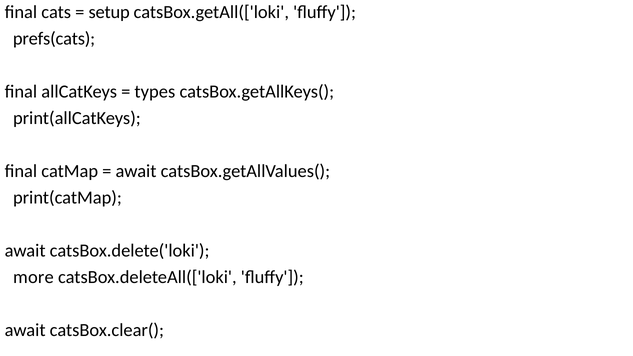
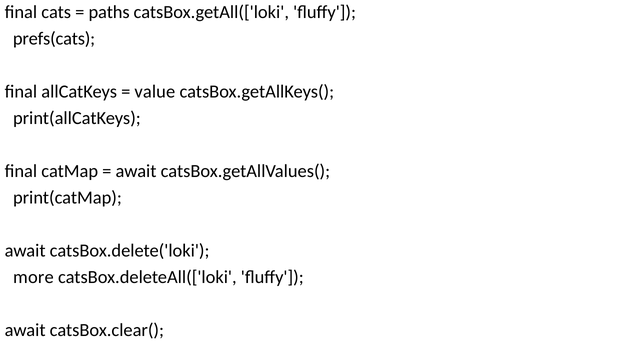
setup: setup -> paths (109, 12)
types: types -> value (155, 92)
